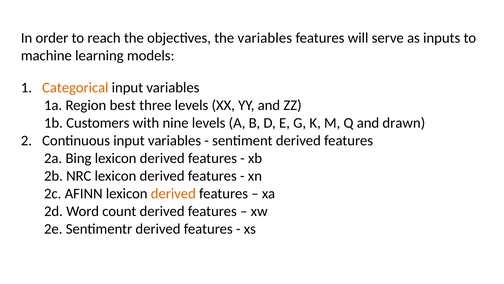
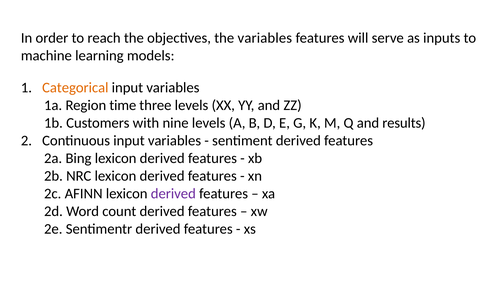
best: best -> time (123, 105)
drawn: drawn -> results (404, 123)
derived colour: orange -> purple (173, 193)
